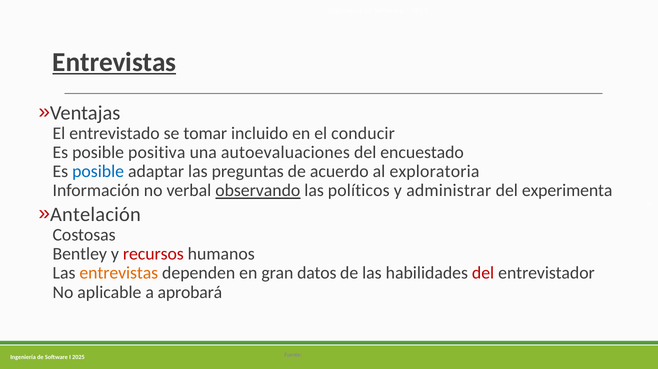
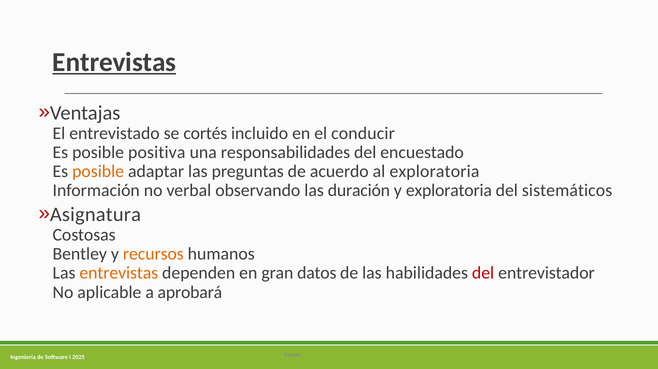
tomar: tomar -> cortés (205, 133)
autoevaluaciones: autoevaluaciones -> responsabilidades (285, 152)
posible colour: blue -> orange (98, 171)
observando underline: present -> none (258, 190)
políticos: políticos -> duración (359, 190)
y administrar: administrar -> exploratoria (449, 190)
experimenta: experimenta -> sistemáticos (567, 190)
Antelación: Antelación -> Asignatura (95, 214)
recursos colour: red -> orange (153, 254)
